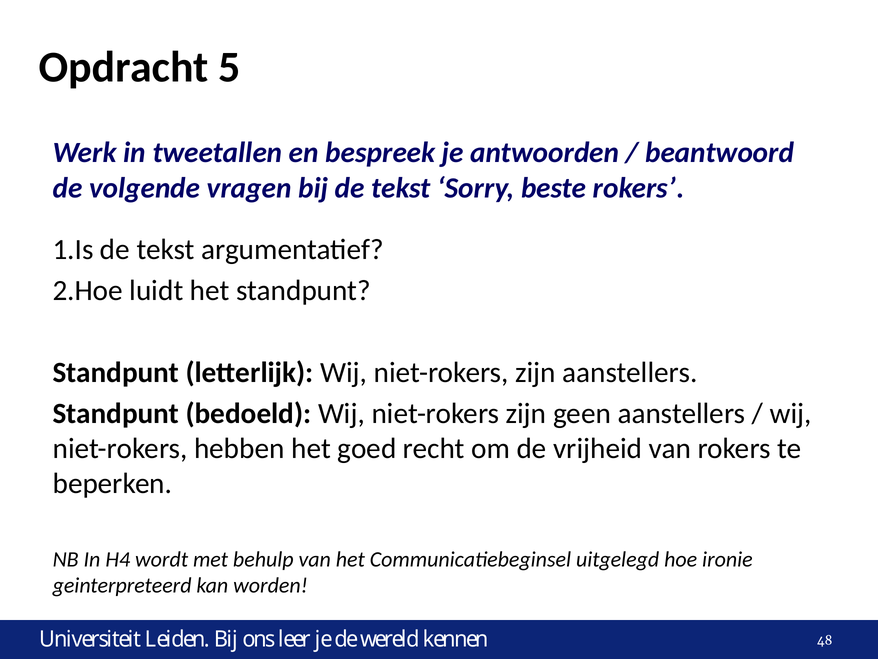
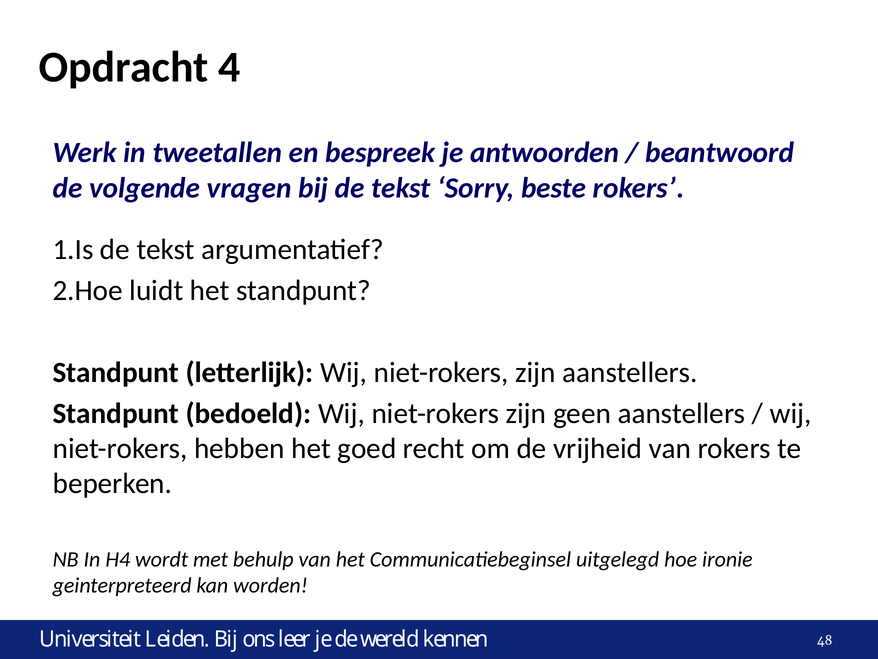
5: 5 -> 4 (229, 67)
